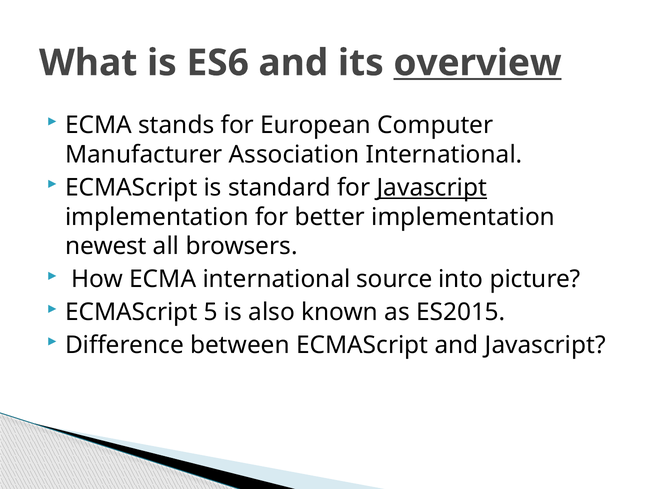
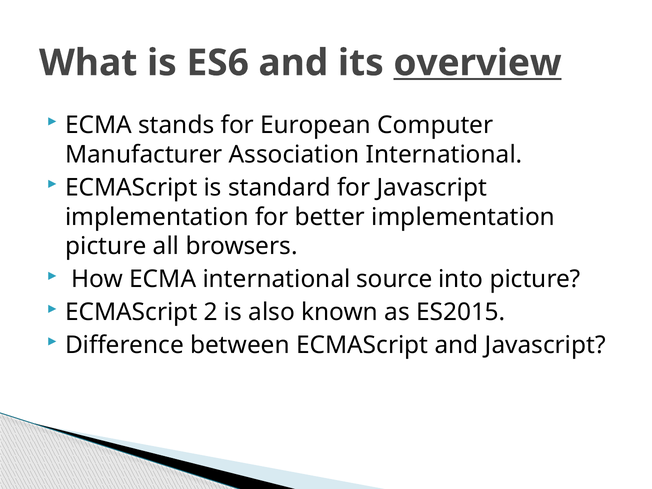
Javascript underline: present -> none (432, 188)
newest: newest -> picture (106, 246)
5: 5 -> 2 (211, 312)
